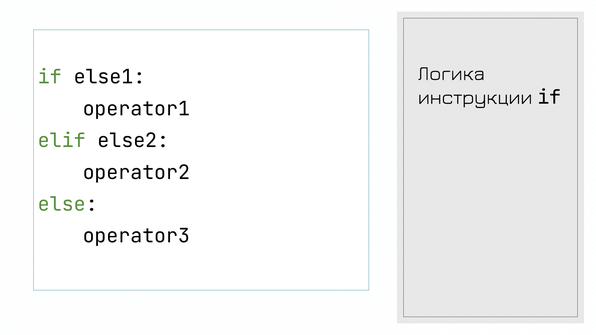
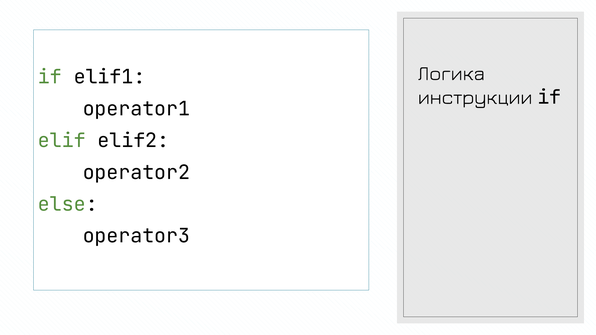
else1: else1 -> elif1 (110, 77)
else2: else2 -> elif2 (133, 141)
